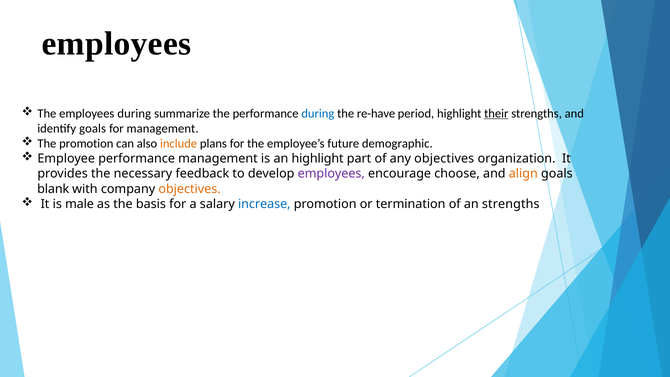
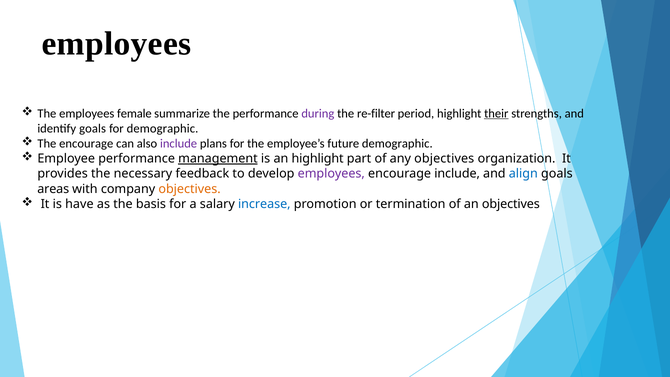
employees during: during -> female (134, 113)
during colour: blue -> purple (318, 113)
re-have: re-have -> re-filter (376, 113)
for management: management -> demographic (163, 129)
The promotion: promotion -> encourage (86, 144)
include colour: orange -> purple (179, 144)
management underline: none -> present (218, 159)
encourage choose: choose -> include (457, 174)
align colour: orange -> blue (523, 174)
blank: blank -> areas (53, 189)
male: male -> have (79, 204)
an strengths: strengths -> objectives (511, 204)
